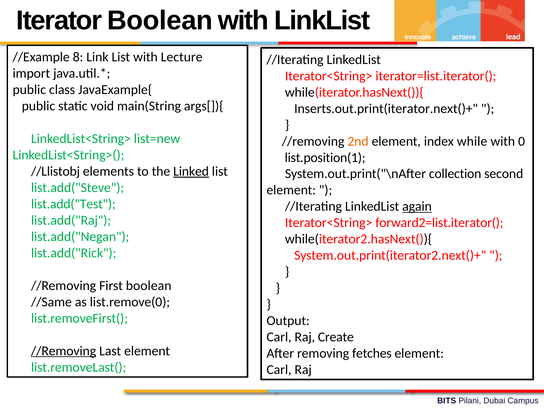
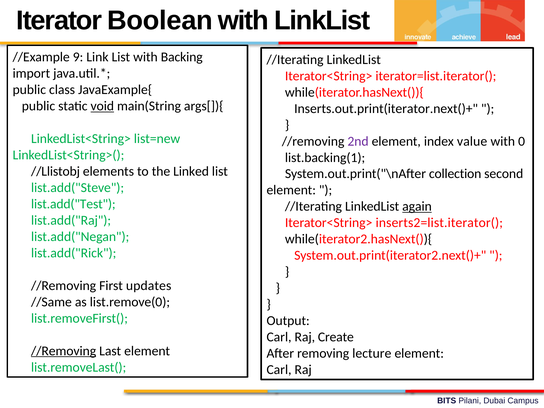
8: 8 -> 9 (78, 57)
Lecture: Lecture -> Backing (182, 57)
void underline: none -> present (102, 106)
2nd colour: orange -> purple (358, 141)
while: while -> value (472, 141)
list.position(1: list.position(1 -> list.backing(1 (325, 158)
Linked underline: present -> none (191, 171)
forward2=list.iterator(: forward2=list.iterator( -> inserts2=list.iterator( (439, 223)
First boolean: boolean -> updates (149, 286)
fetches: fetches -> lecture (372, 353)
